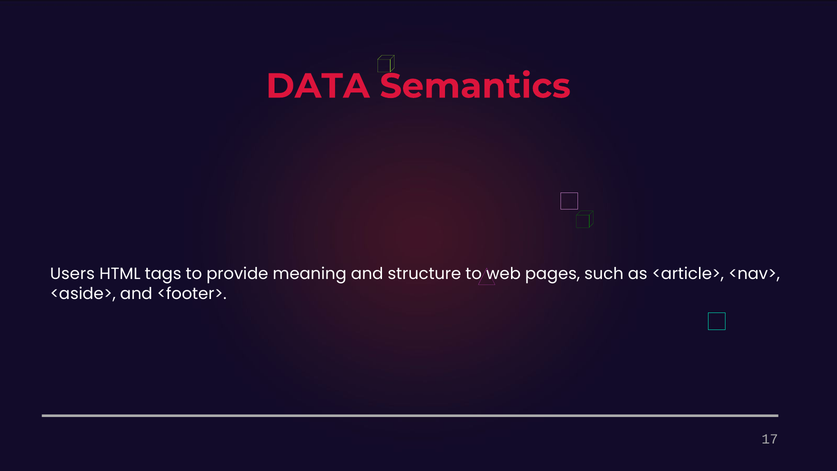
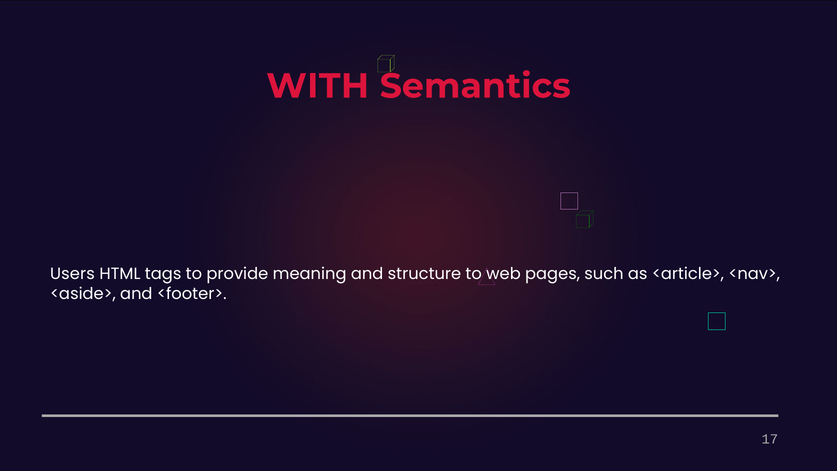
DATA: DATA -> WITH (318, 86)
